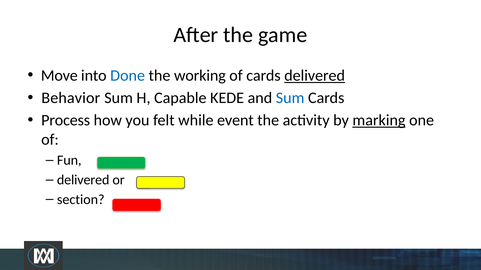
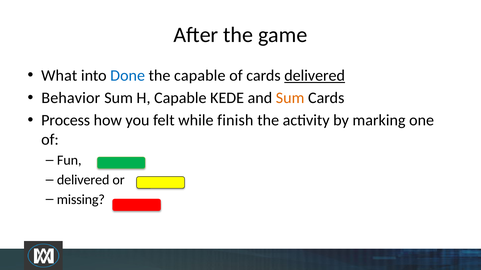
Move: Move -> What (59, 76)
the working: working -> capable (200, 76)
Sum colour: blue -> orange (290, 98)
event: event -> finish (235, 121)
marking underline: present -> none (379, 121)
section: section -> missing (81, 200)
